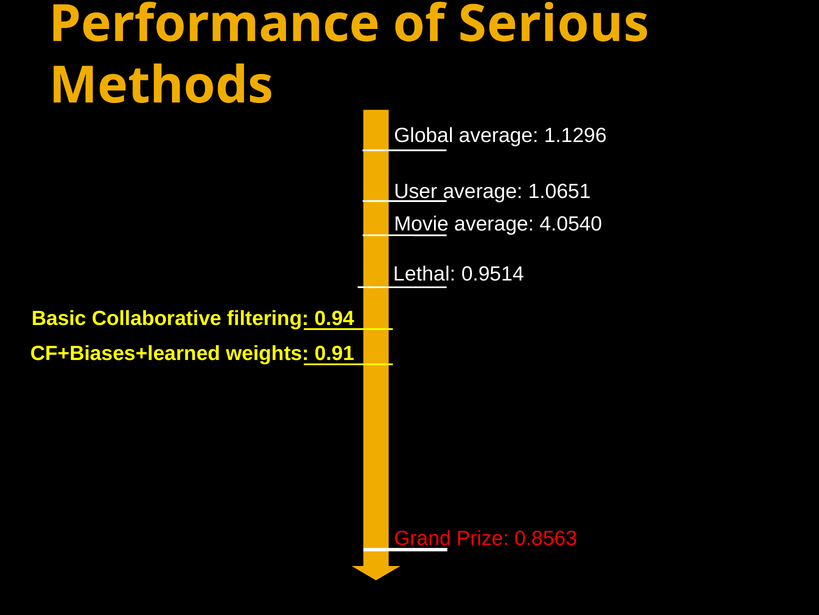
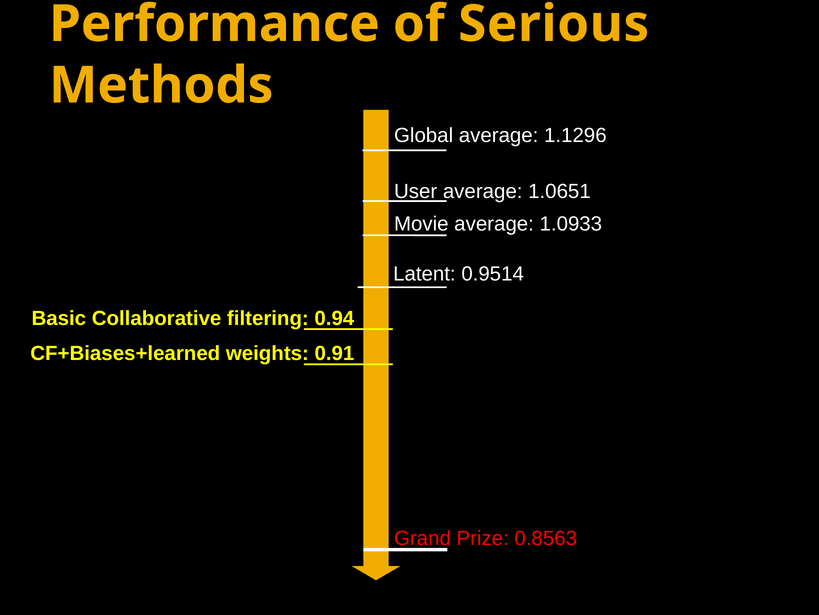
4.0540: 4.0540 -> 1.0933 (571, 224)
Lethal: Lethal -> Latent (424, 274)
